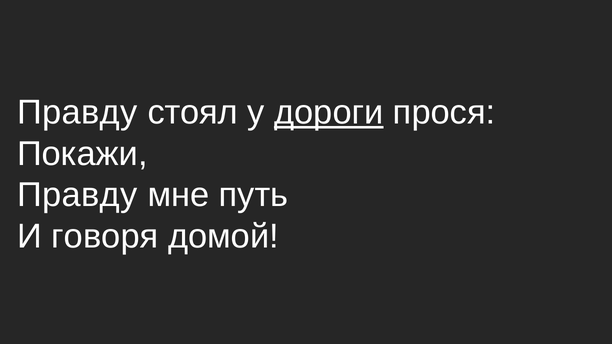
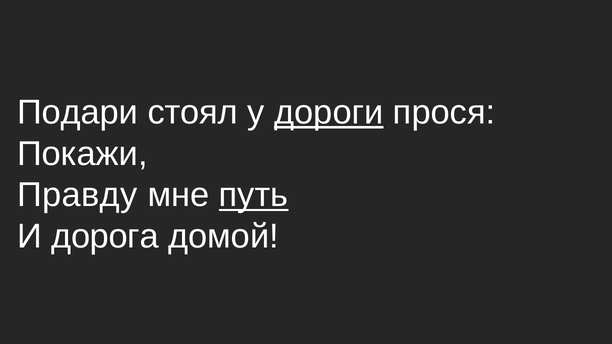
Правду: Правду -> Подари (78, 113)
путь underline: none -> present (254, 195)
говоря: говоря -> дорога (105, 236)
